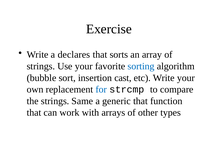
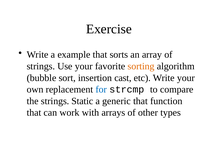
declares: declares -> example (74, 55)
sorting colour: blue -> orange (141, 66)
Same: Same -> Static (82, 101)
